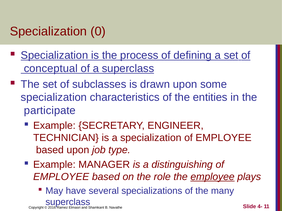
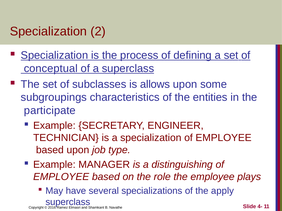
0: 0 -> 2 (98, 32)
drawn: drawn -> allows (155, 84)
specialization: specialization -> subgroupings (54, 98)
employee underline: present -> none (212, 177)
many: many -> apply (222, 191)
